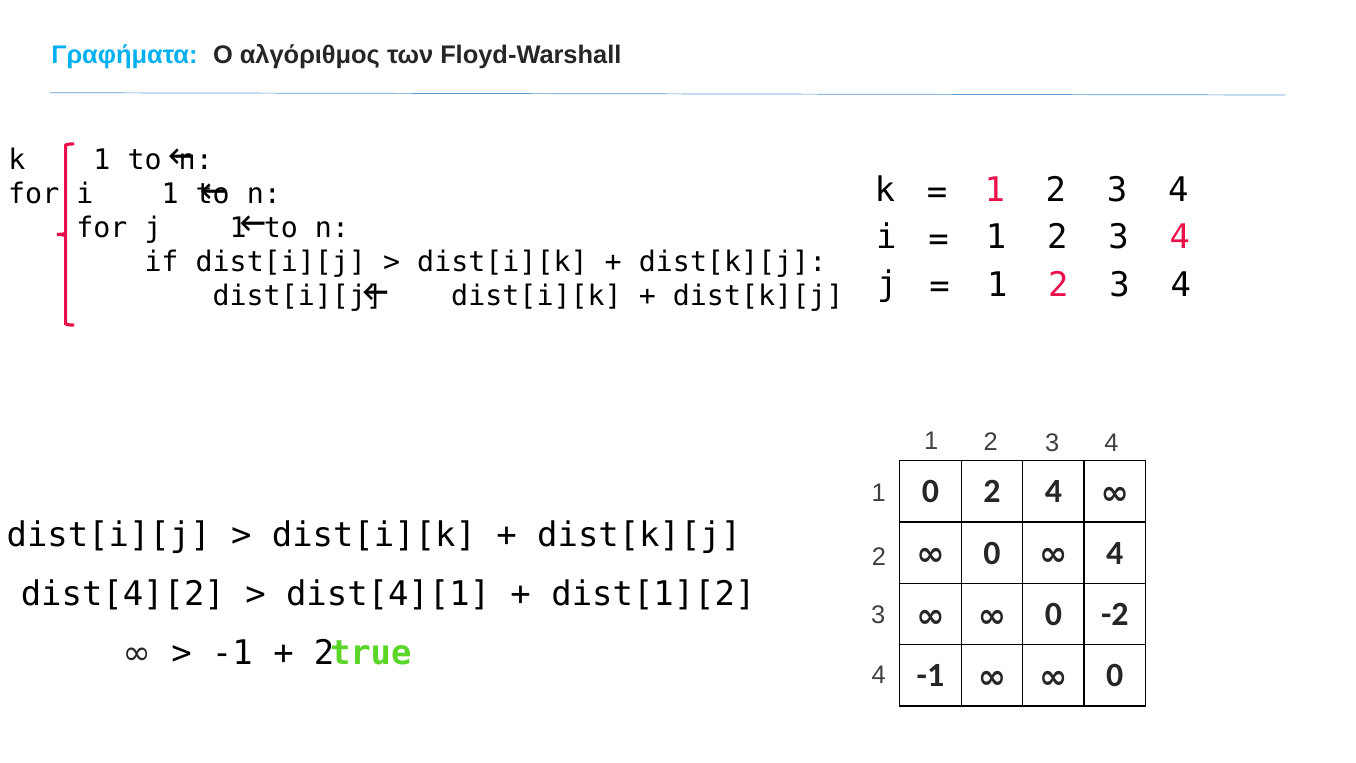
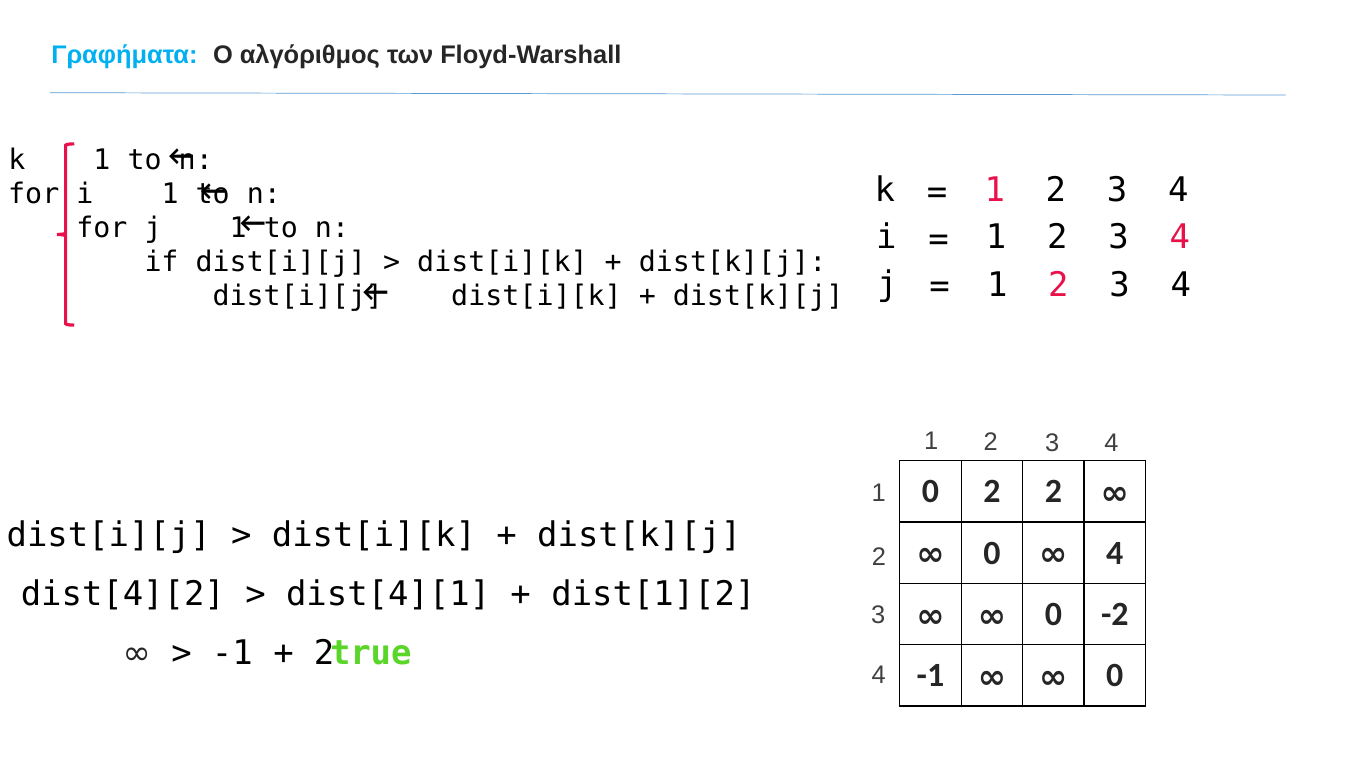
2 4: 4 -> 2 (1053, 491)
